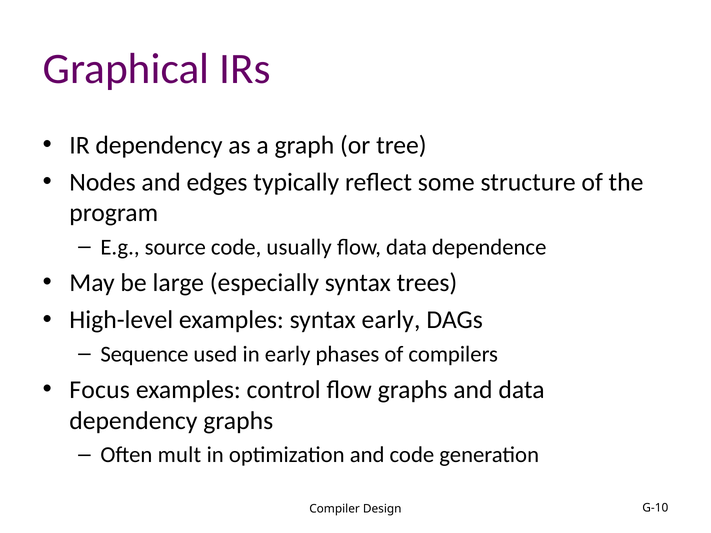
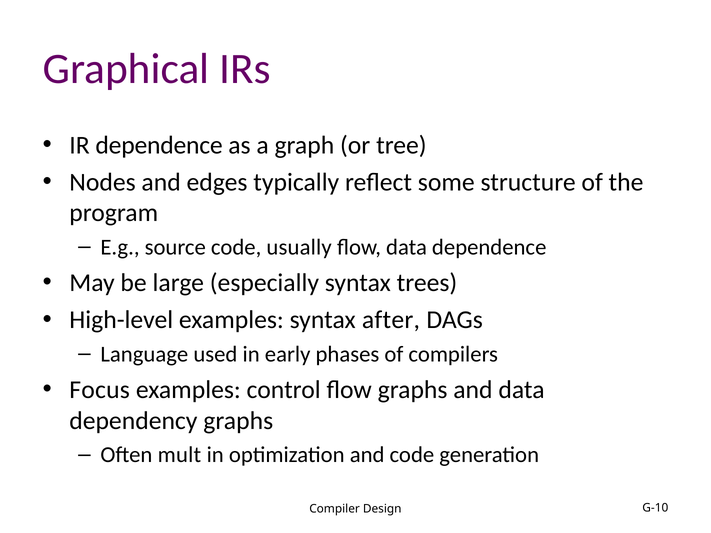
IR dependency: dependency -> dependence (159, 145)
syntax early: early -> after (391, 320)
Sequence: Sequence -> Language (144, 354)
